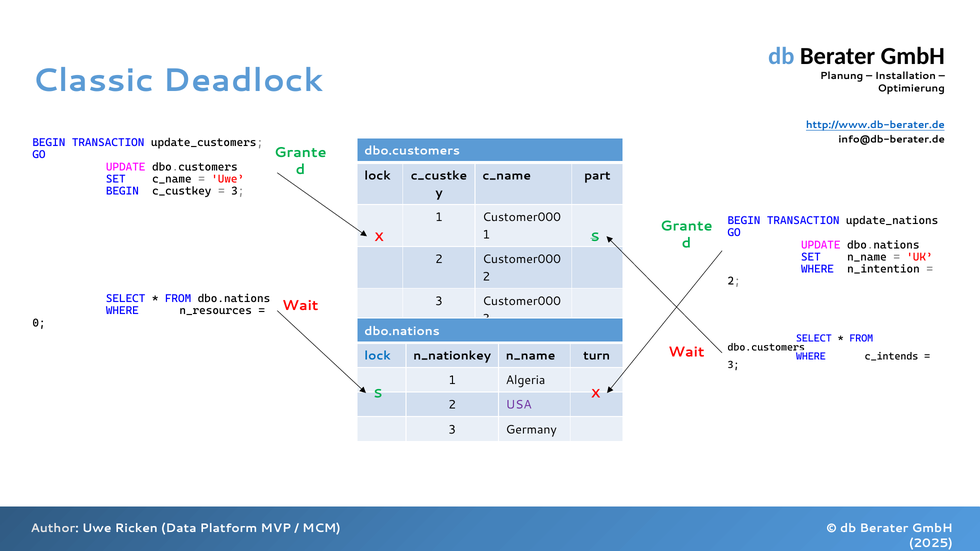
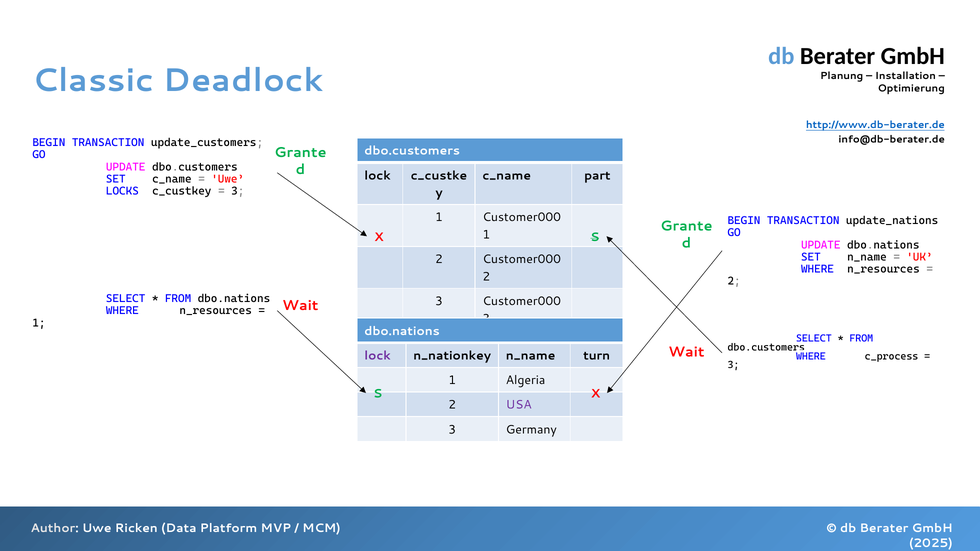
BEGIN: BEGIN -> LOCKS (122, 191)
n_intention: n_intention -> n_resources (883, 269)
0: 0 -> 1 (39, 323)
lock colour: blue -> purple (378, 356)
c_intends: c_intends -> c_process (892, 356)
